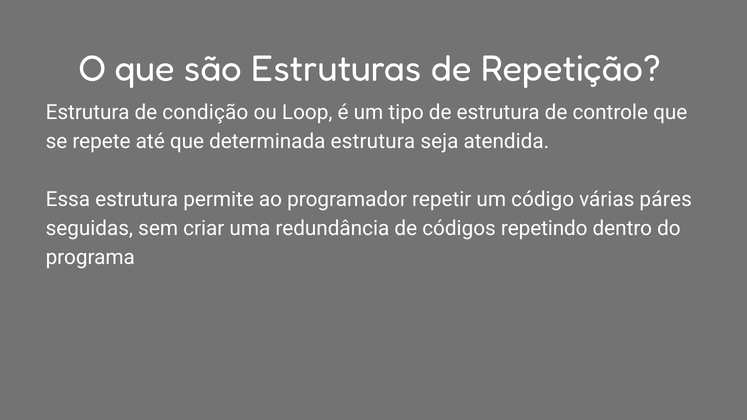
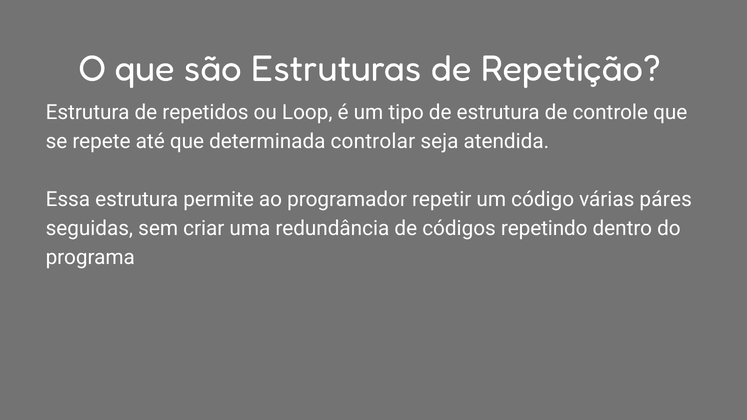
condição: condição -> repetidos (205, 113)
determinada estrutura: estrutura -> controlar (373, 142)
